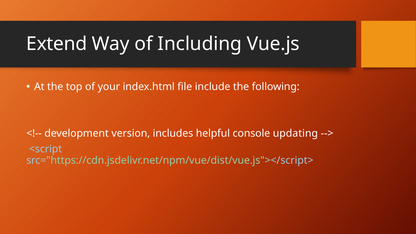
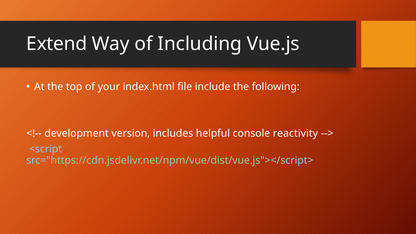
updating: updating -> reactivity (295, 134)
